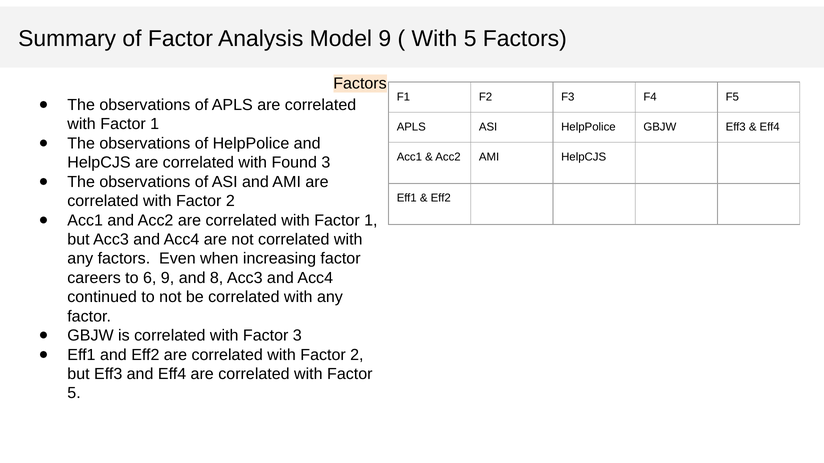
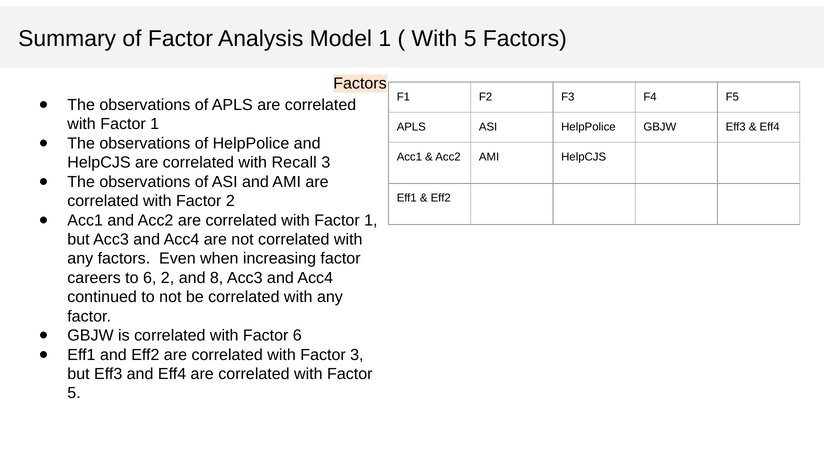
Model 9: 9 -> 1 (385, 39)
Found: Found -> Recall (294, 163)
6 9: 9 -> 2 (168, 278)
Factor 3: 3 -> 6 (297, 336)
2: 2 -> 3 (357, 355)
